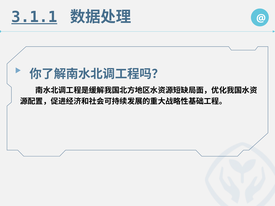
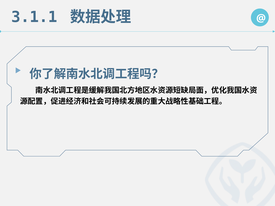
3.1.1 underline: present -> none (34, 17)
